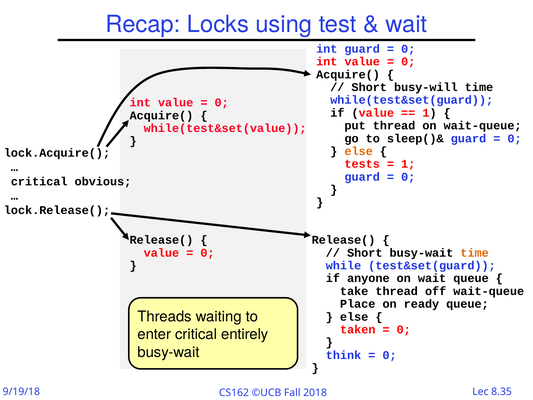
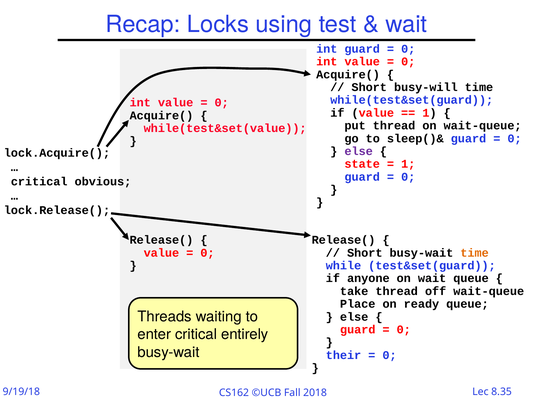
else colour: orange -> purple (359, 151)
tests: tests -> state (362, 164)
taken: taken -> guard (358, 329)
think: think -> their (344, 355)
